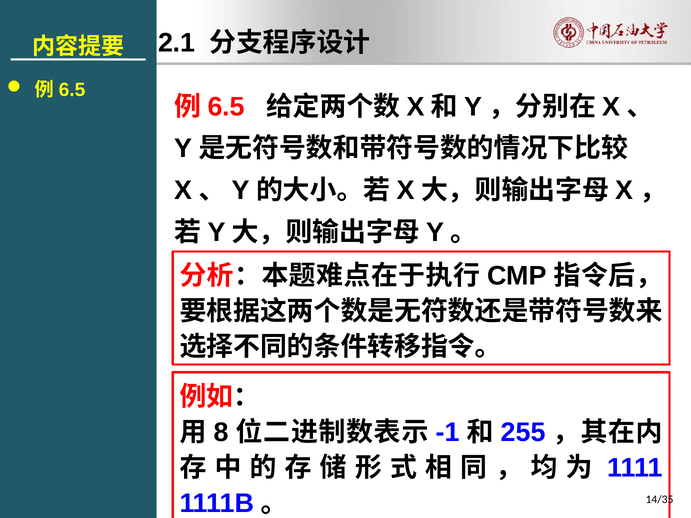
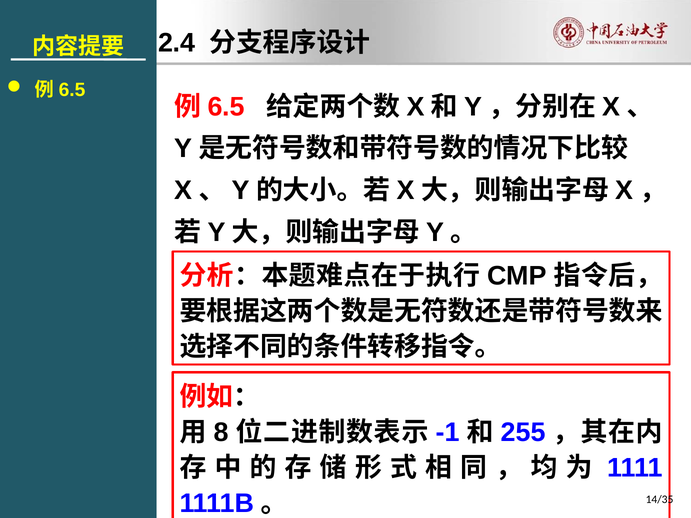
2.1: 2.1 -> 2.4 (177, 43)
